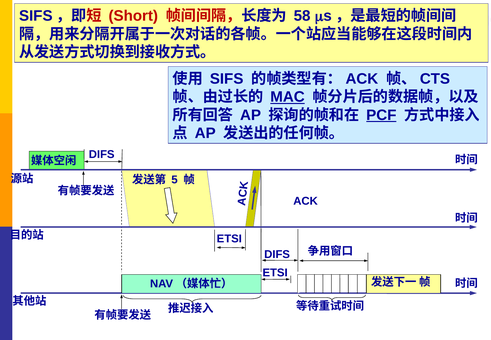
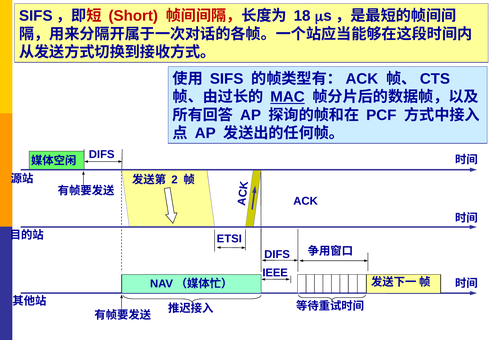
58: 58 -> 18 (302, 16)
PCF underline: present -> none (381, 115)
5: 5 -> 2 (175, 180)
ETSI: ETSI -> IEEE (275, 273)
